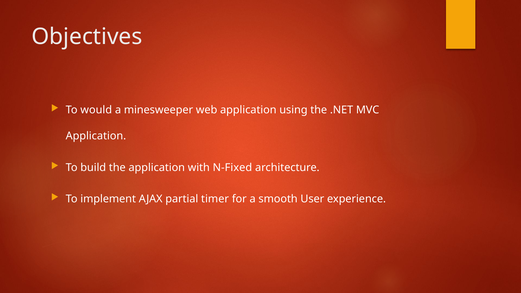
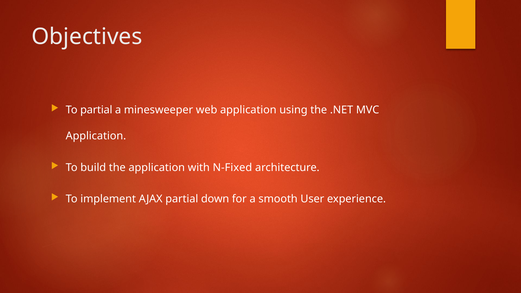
To would: would -> partial (96, 110)
timer: timer -> down (215, 199)
